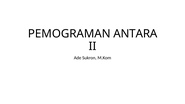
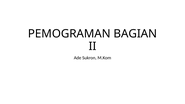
ANTARA: ANTARA -> BAGIAN (135, 34)
